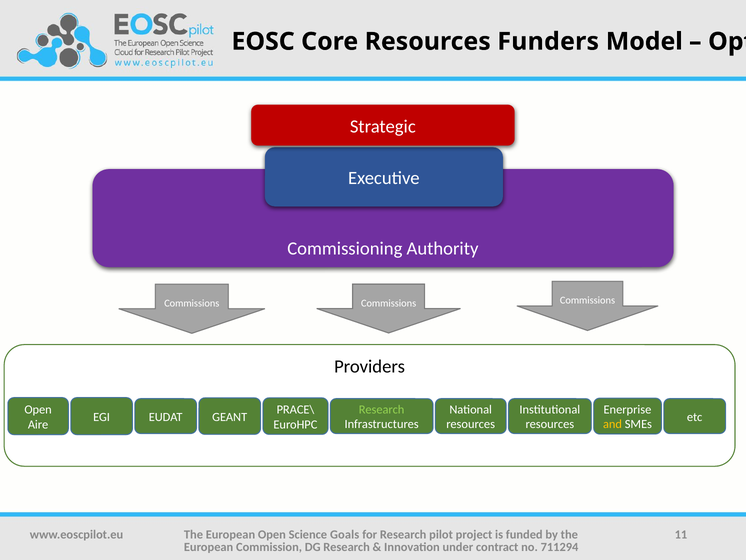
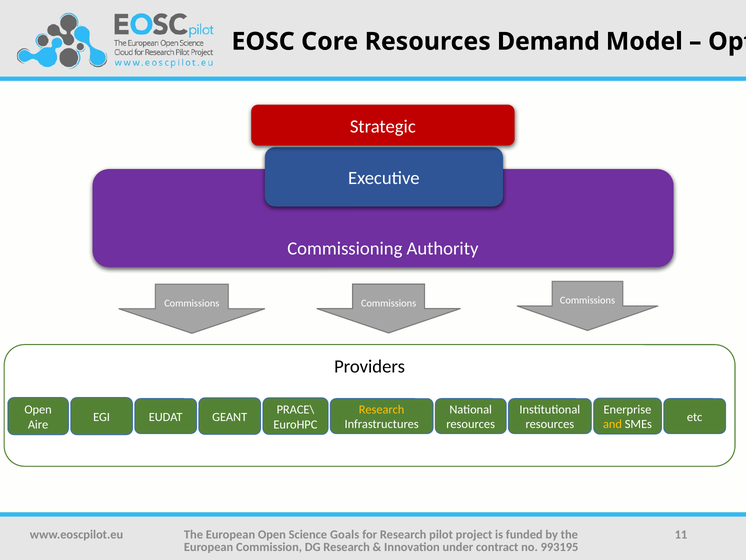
Funders: Funders -> Demand (548, 41)
Research colour: light green -> yellow (382, 409)
711294: 711294 -> 993195 (560, 547)
